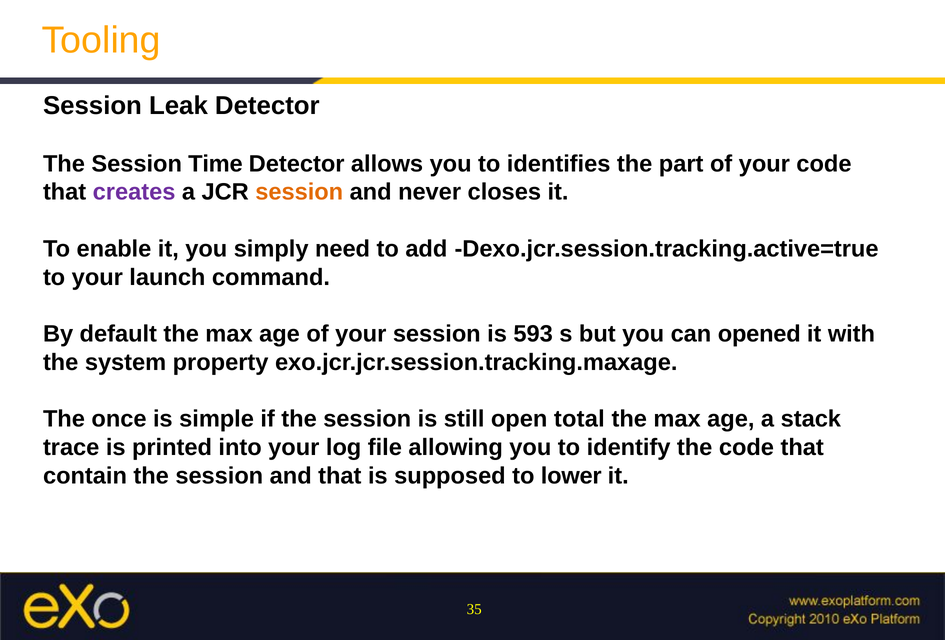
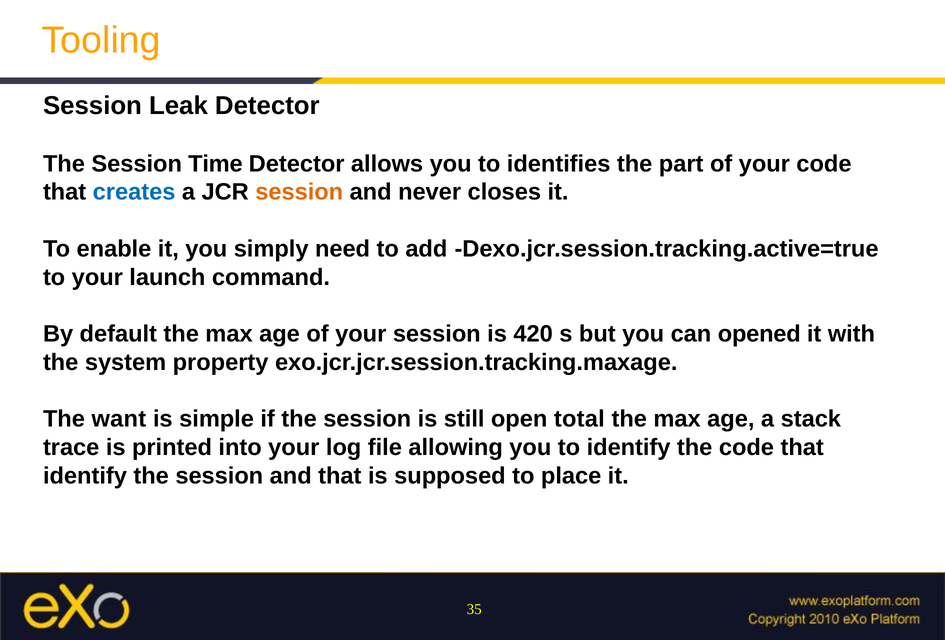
creates colour: purple -> blue (134, 192)
593: 593 -> 420 (533, 334)
once: once -> want (119, 419)
contain: contain -> identify (85, 476)
lower: lower -> place (571, 476)
